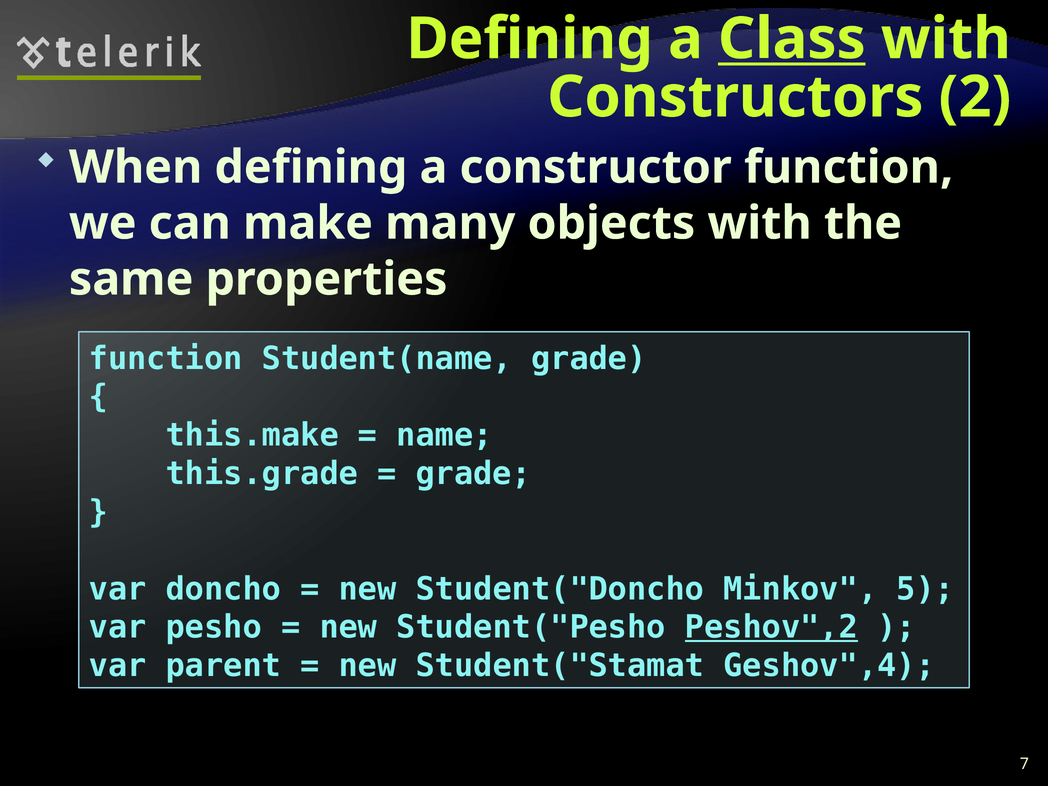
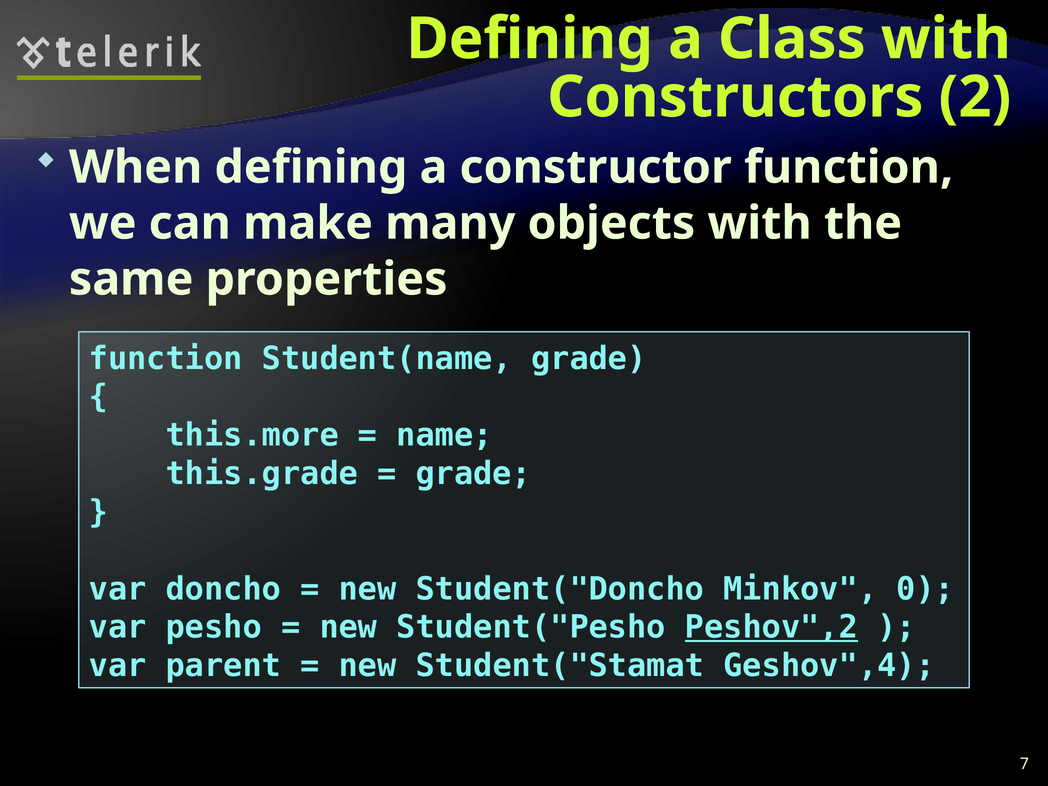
Class underline: present -> none (792, 39)
this.make: this.make -> this.more (252, 435)
5: 5 -> 0 (925, 589)
